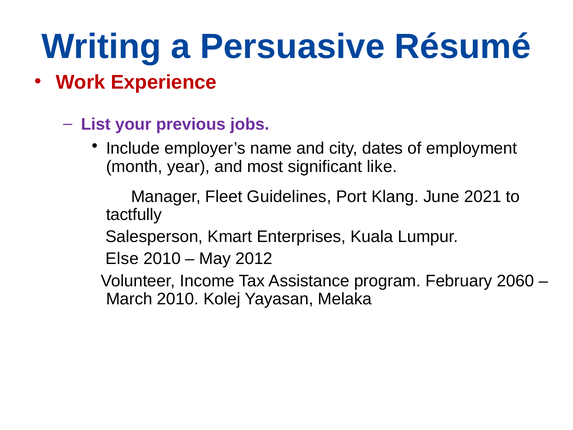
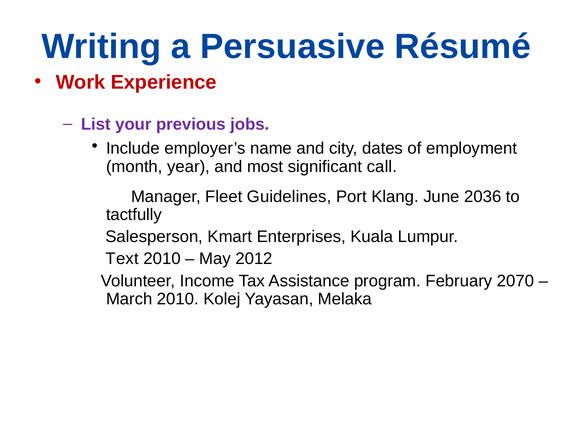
like: like -> call (382, 166)
2021: 2021 -> 2036 (483, 196)
Else: Else -> Text (122, 259)
2060: 2060 -> 2070 (516, 281)
